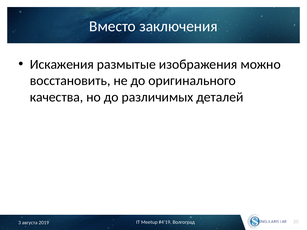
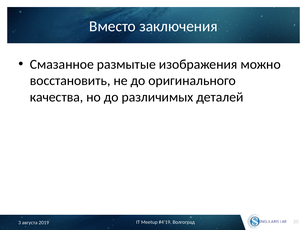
Искажения: Искажения -> Смазанное (62, 64)
